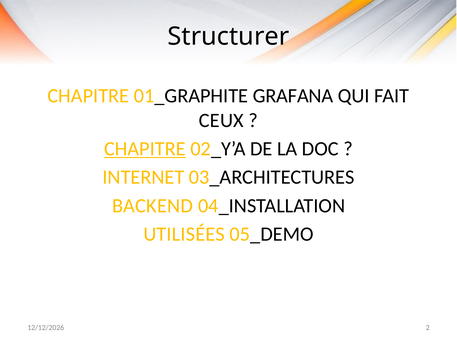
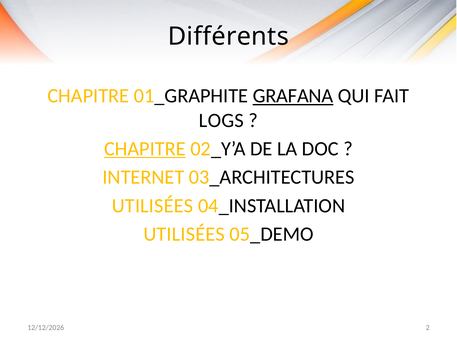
Structurer: Structurer -> Différents (228, 37)
GRAFANA underline: none -> present (293, 96)
CEUX: CEUX -> LOGS (221, 120)
BACKEND: BACKEND -> UTILISÉES (153, 206)
